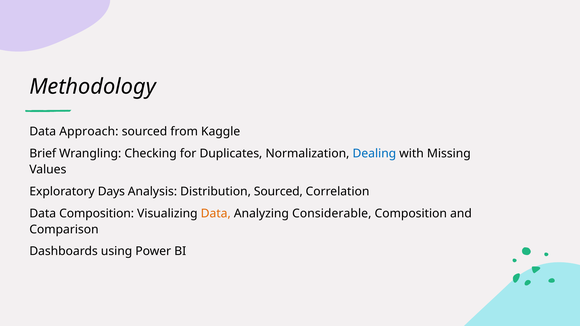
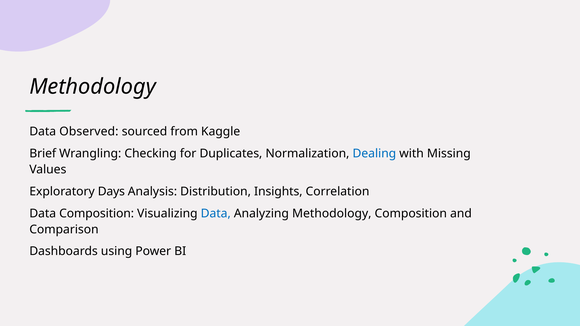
Approach: Approach -> Observed (89, 132)
Distribution Sourced: Sourced -> Insights (278, 192)
Data colour: orange -> blue (216, 214)
Analyzing Considerable: Considerable -> Methodology (332, 214)
